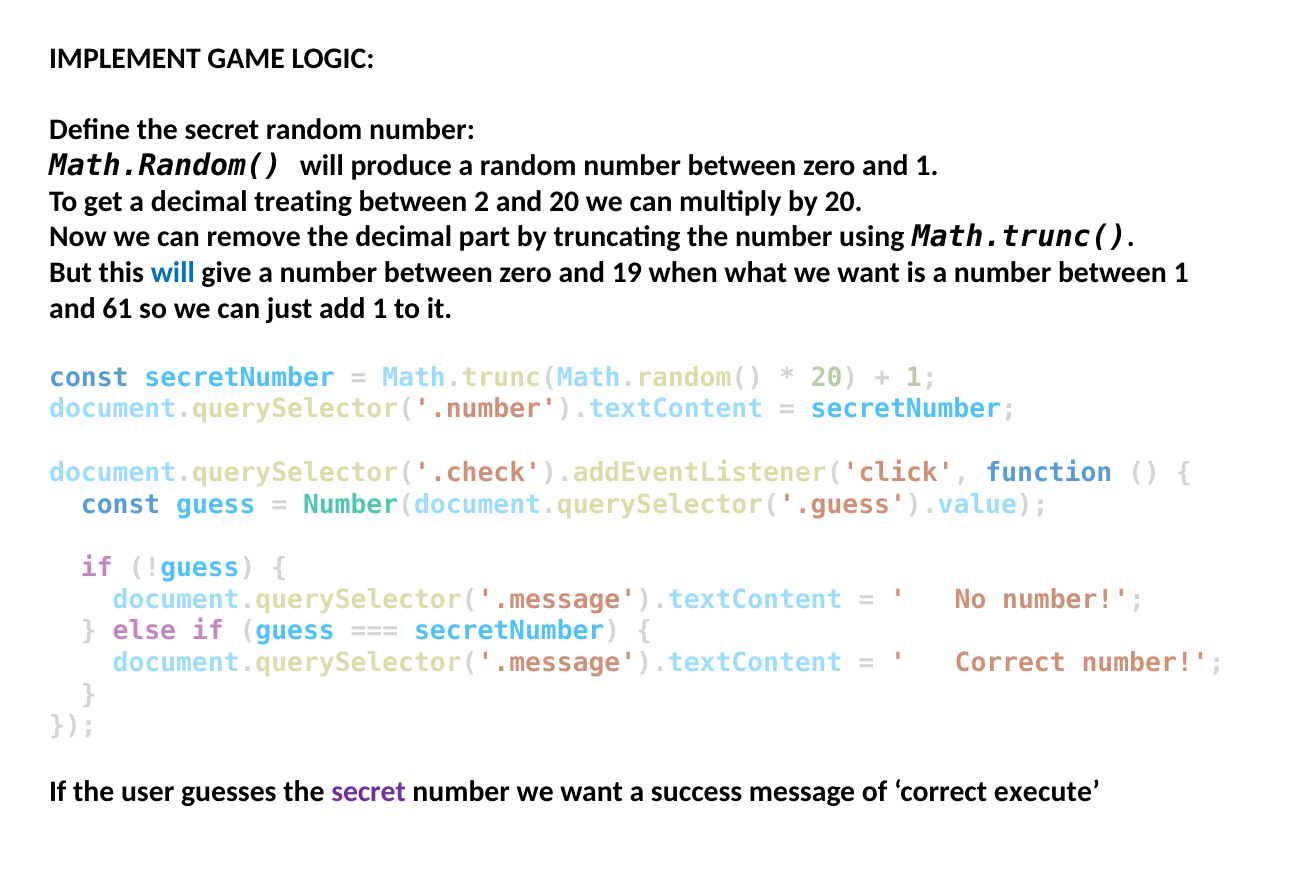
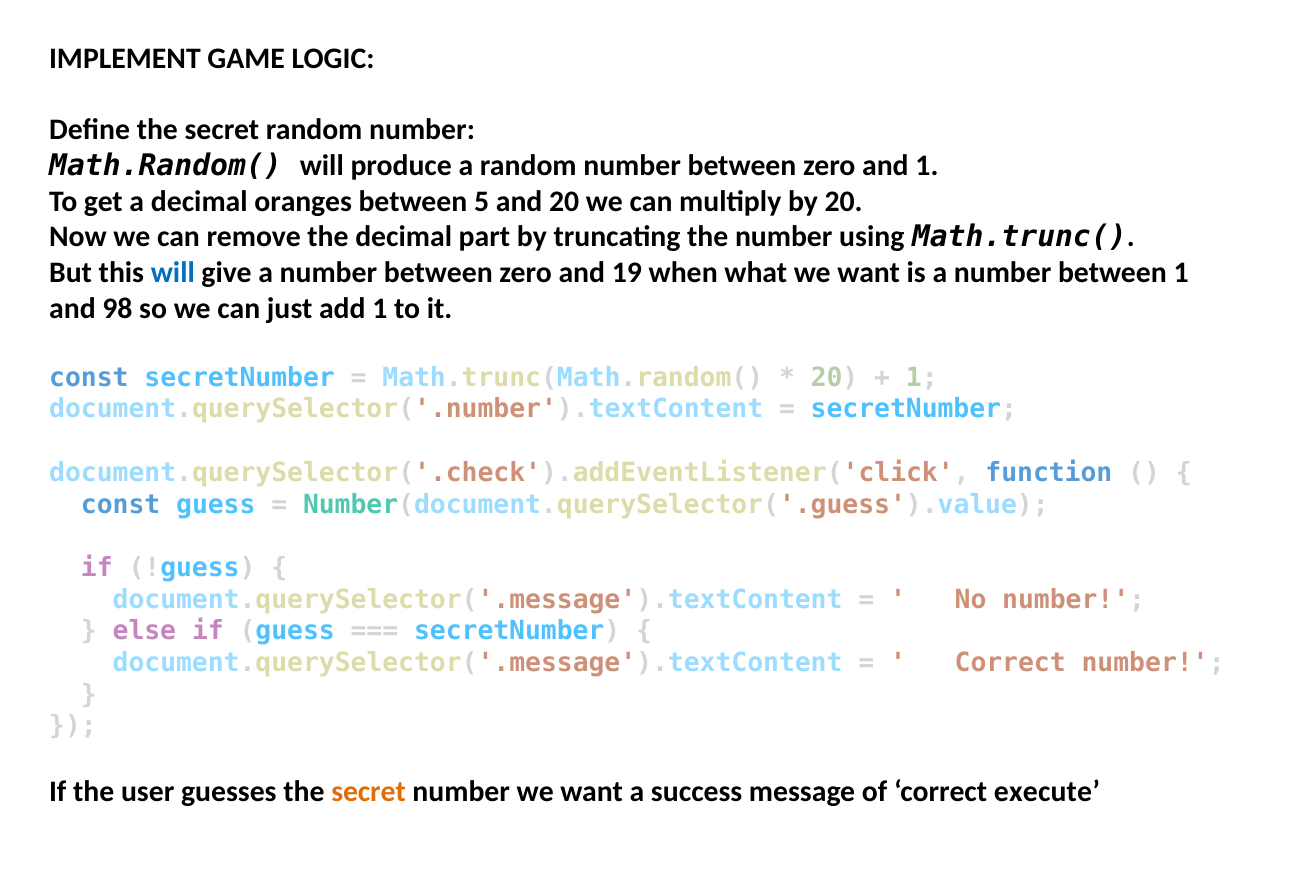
treating: treating -> oranges (303, 201)
2: 2 -> 5 (482, 201)
61: 61 -> 98 (117, 309)
secret colour: purple -> orange (369, 792)
